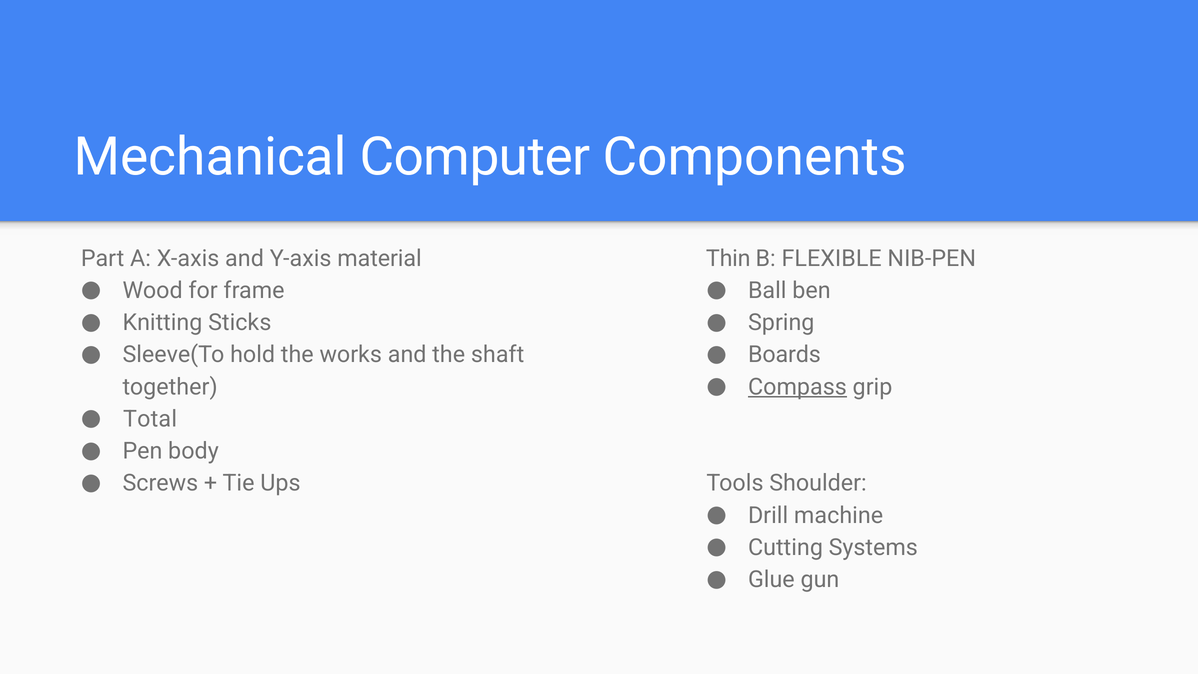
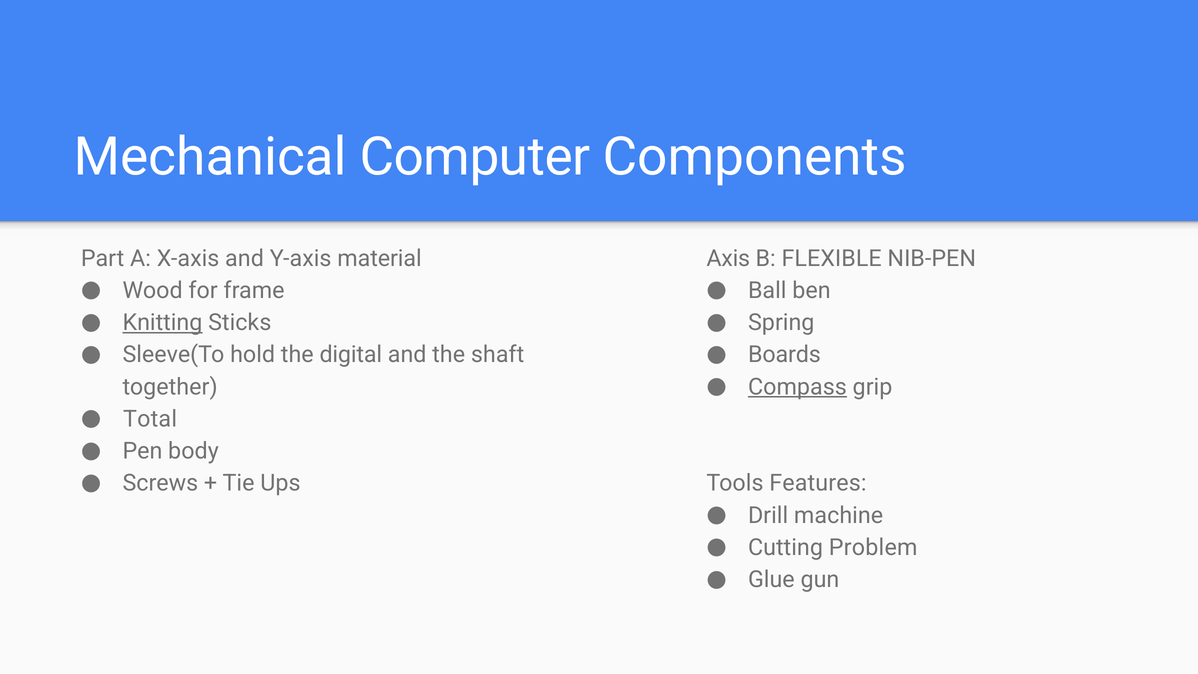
Thin: Thin -> Axis (728, 258)
Knitting underline: none -> present (162, 323)
works: works -> digital (351, 355)
Shoulder: Shoulder -> Features (818, 483)
Systems: Systems -> Problem (873, 547)
